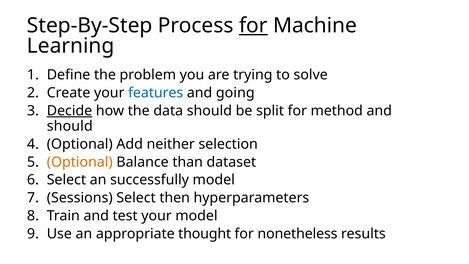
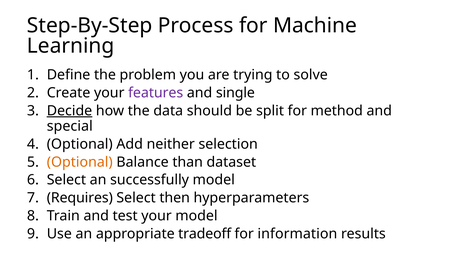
for underline: present -> none (253, 26)
features colour: blue -> purple (156, 93)
going: going -> single (235, 93)
should: should -> special (70, 126)
Sessions: Sessions -> Requires (80, 198)
thought: thought -> tradeoff (205, 234)
nonetheless: nonetheless -> information (297, 234)
